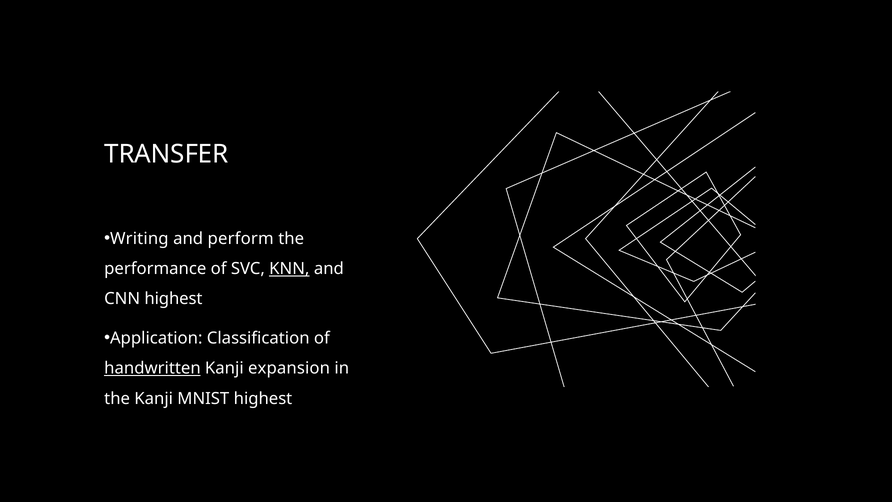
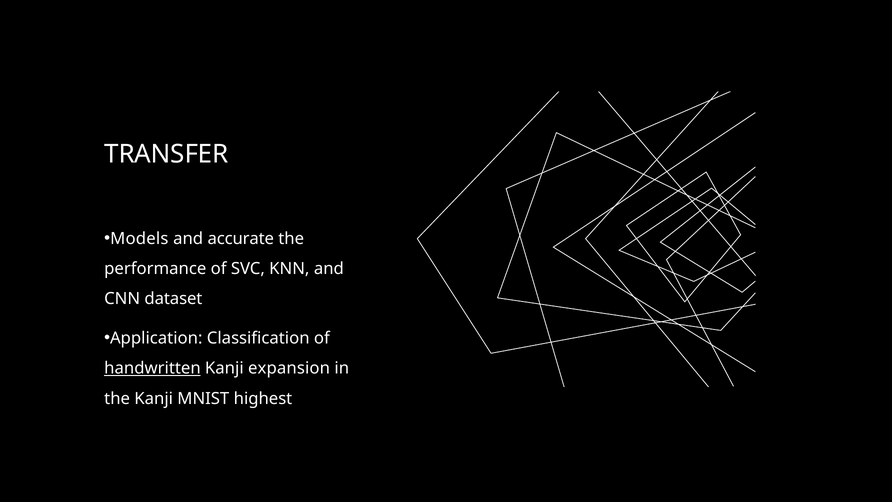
Writing: Writing -> Models (139, 239)
perform: perform -> accurate (241, 239)
KNN underline: present -> none (289, 269)
CNN highest: highest -> dataset (173, 299)
